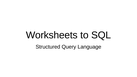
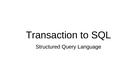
Worksheets: Worksheets -> Transaction (52, 35)
